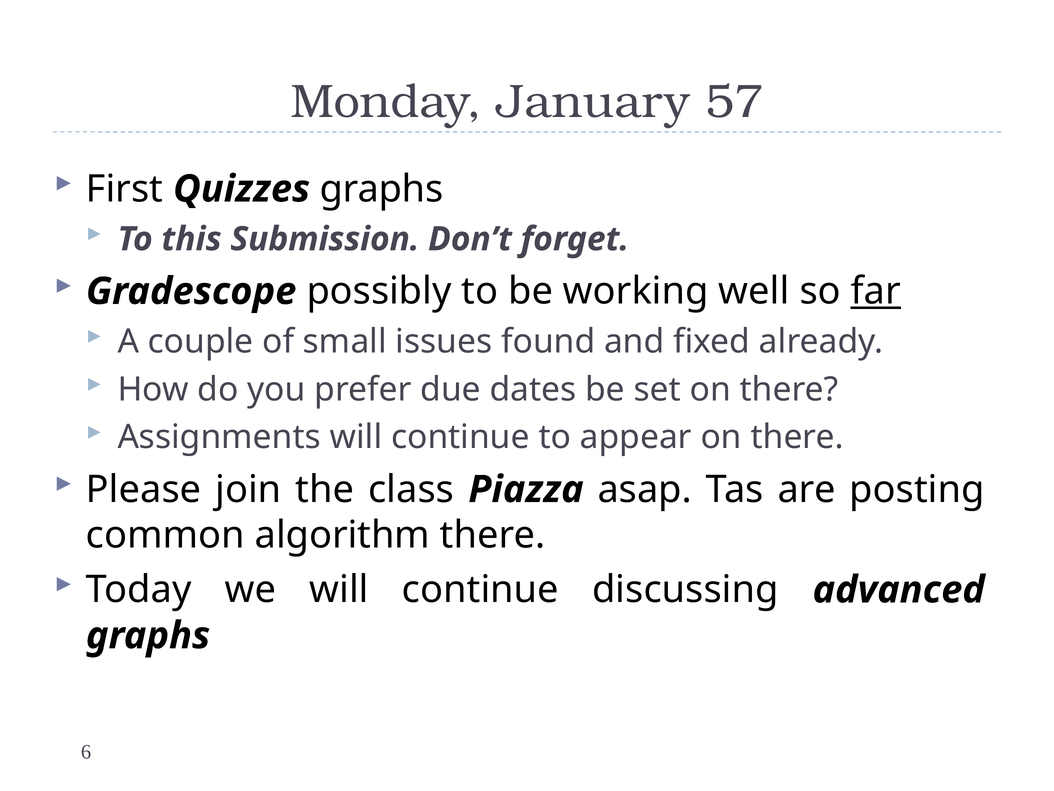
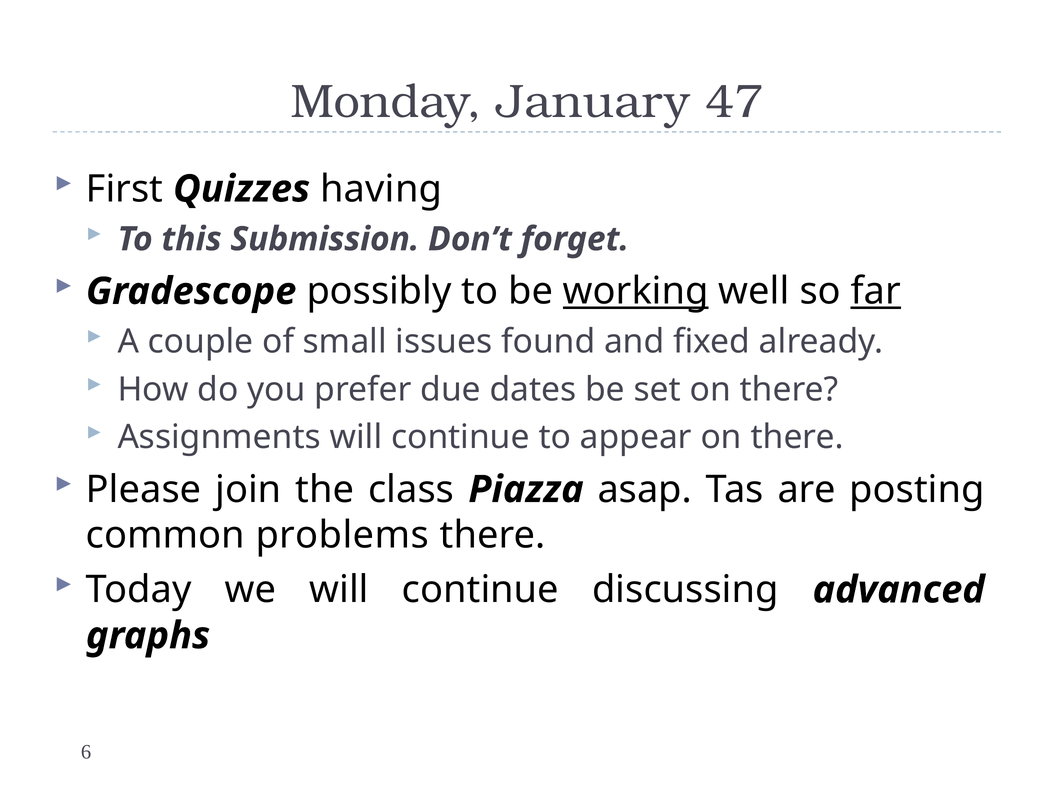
57: 57 -> 47 (734, 102)
Quizzes graphs: graphs -> having (381, 189)
working underline: none -> present (636, 291)
algorithm: algorithm -> problems (342, 535)
